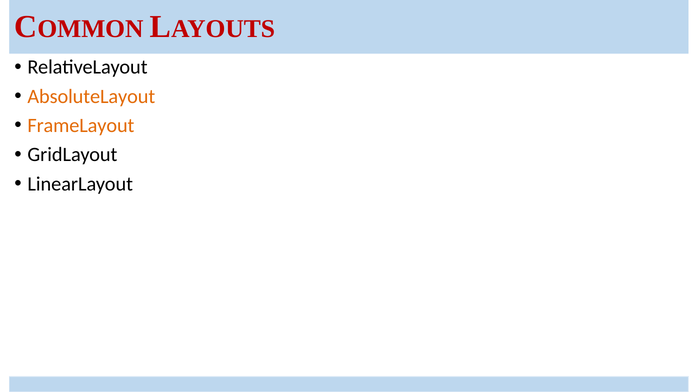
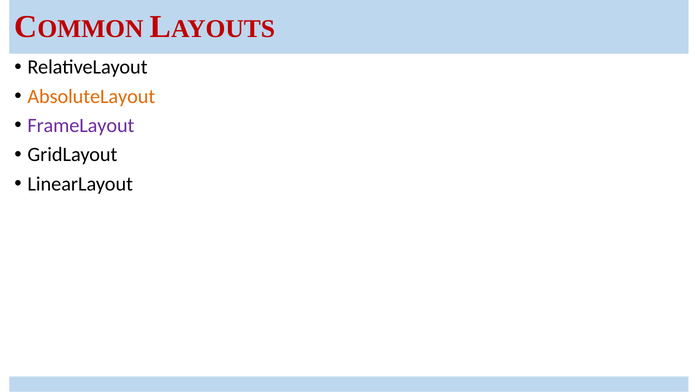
FrameLayout colour: orange -> purple (81, 125)
